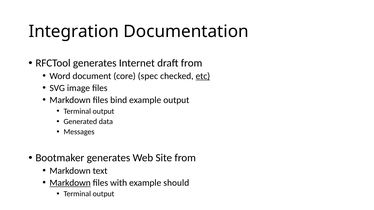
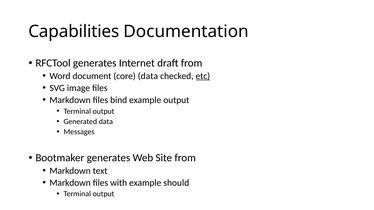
Integration: Integration -> Capabilities (74, 31)
core spec: spec -> data (148, 76)
Markdown underline: present -> none (70, 183)
